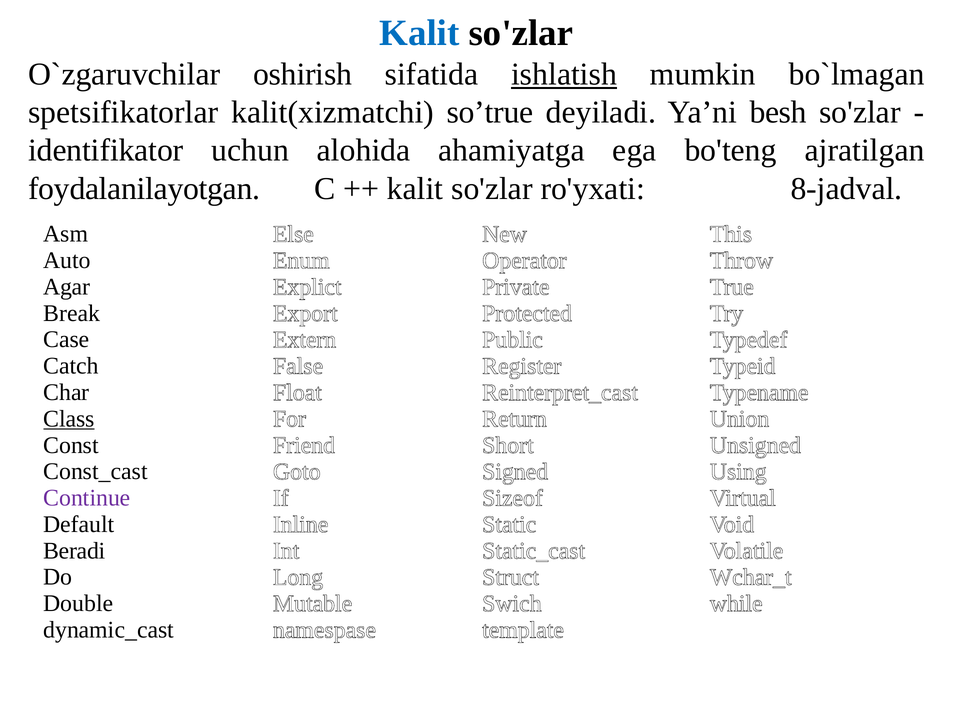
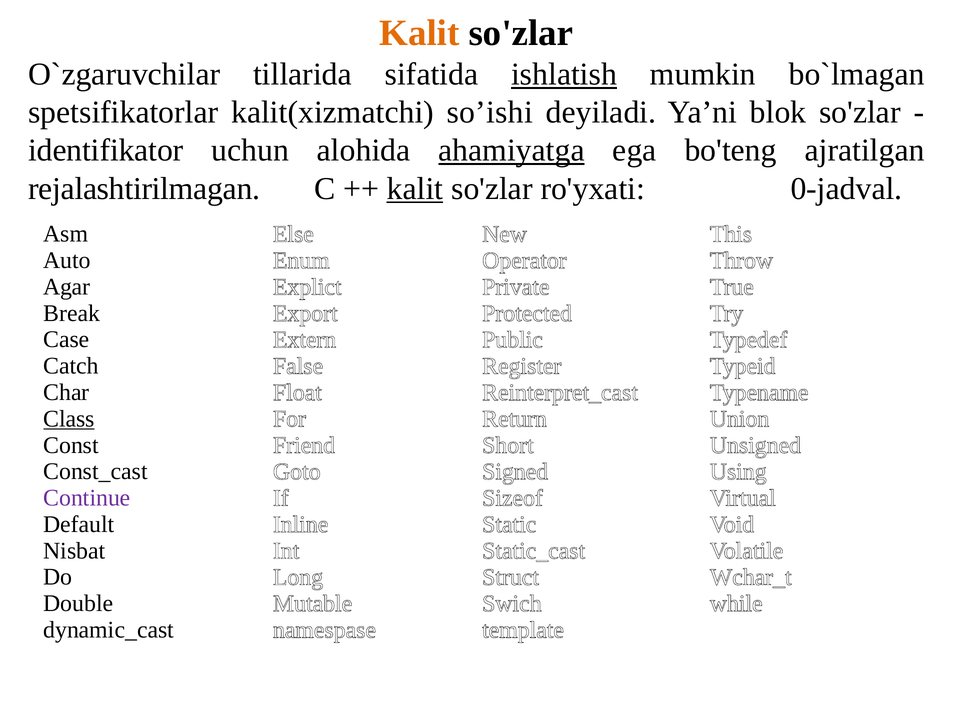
Kalit colour: blue -> orange (419, 33)
oshirish: oshirish -> tillarida (302, 74)
so’true: so’true -> so’ishi (490, 112)
besh: besh -> blok (778, 112)
ahamiyatga underline: none -> present (512, 150)
foydalanilayotgan: foydalanilayotgan -> rejalashtirilmagan (144, 189)
kalit underline: none -> present (415, 189)
8-jadval: 8-jadval -> 0-jadval (846, 189)
Beradi: Beradi -> Nisbat (74, 551)
